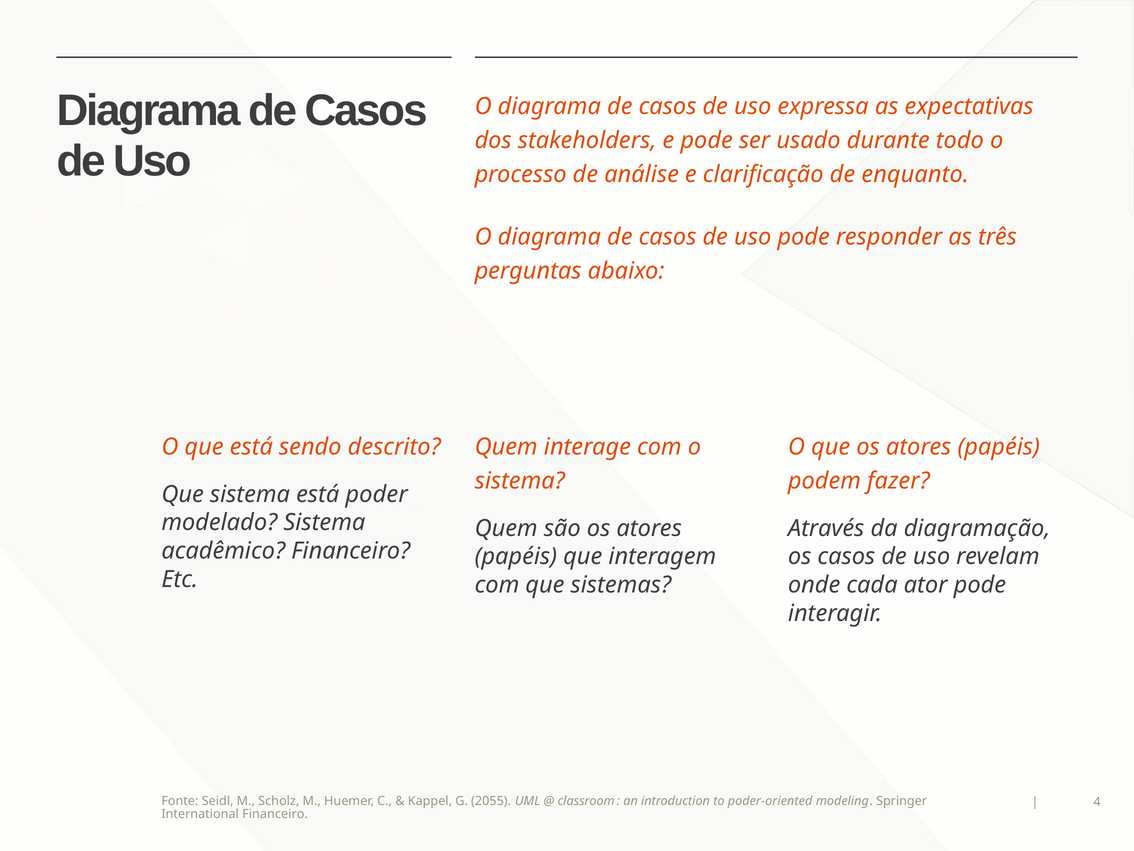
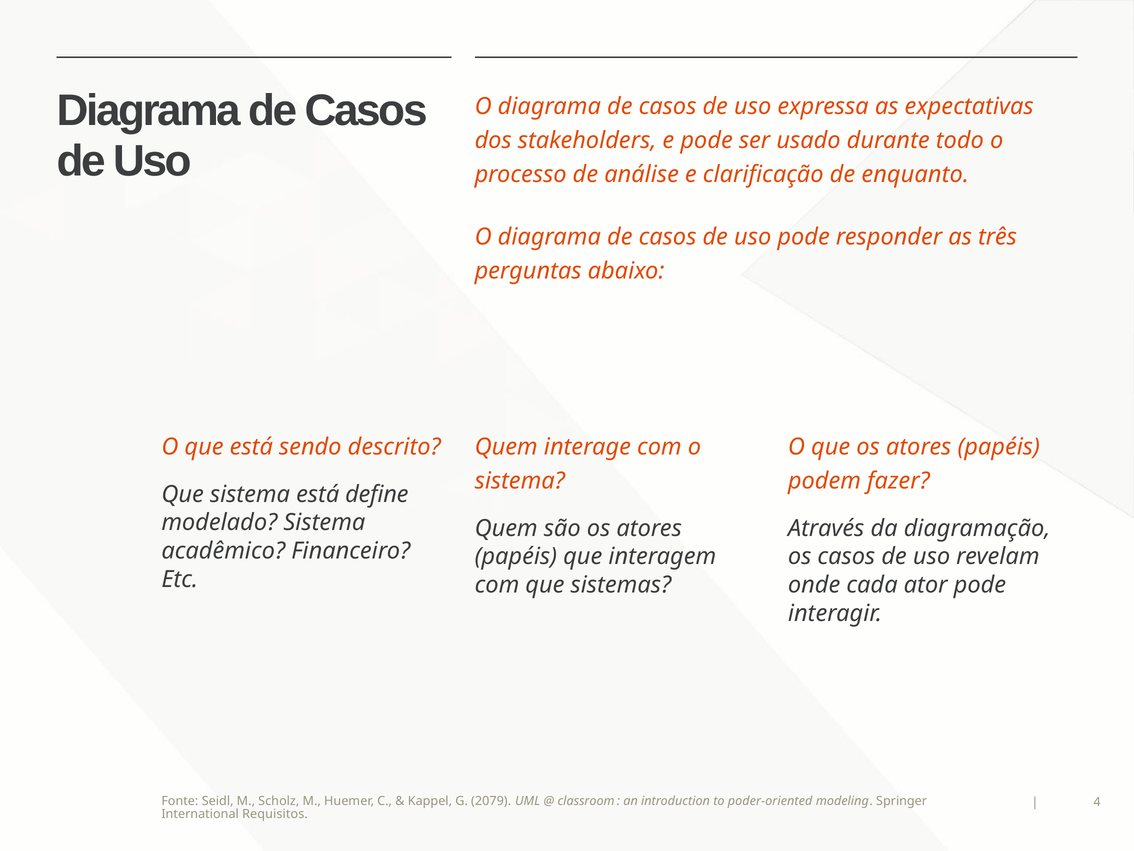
poder: poder -> define (377, 494)
2055: 2055 -> 2079 (491, 801)
International Financeiro: Financeiro -> Requisitos (275, 814)
